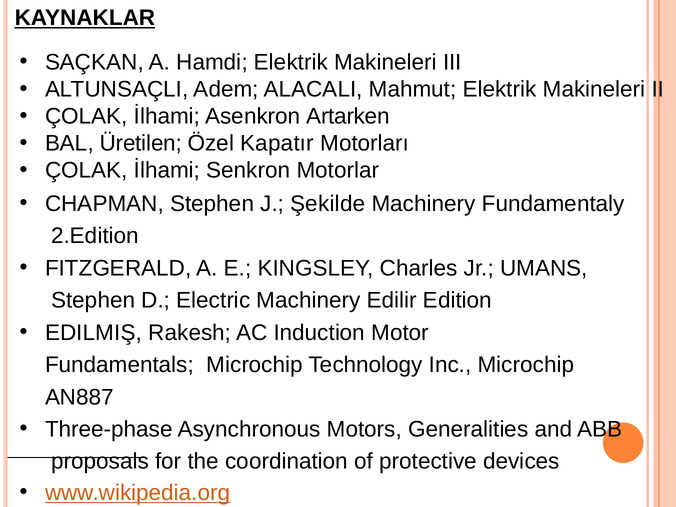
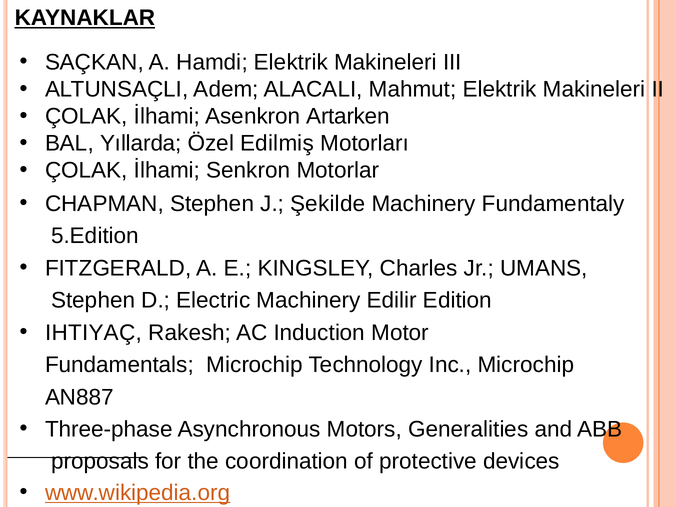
Üretilen: Üretilen -> Yıllarda (141, 143)
Kapatır: Kapatır -> Edilmiş (277, 143)
2.Edition: 2.Edition -> 5.Edition (95, 236)
EDILMIŞ: EDILMIŞ -> IHTIYAÇ (93, 333)
